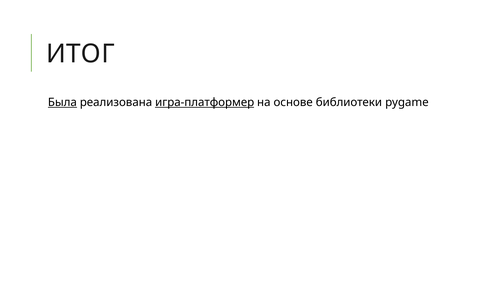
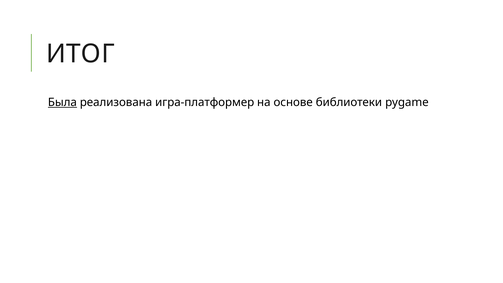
игра-платформер underline: present -> none (205, 102)
